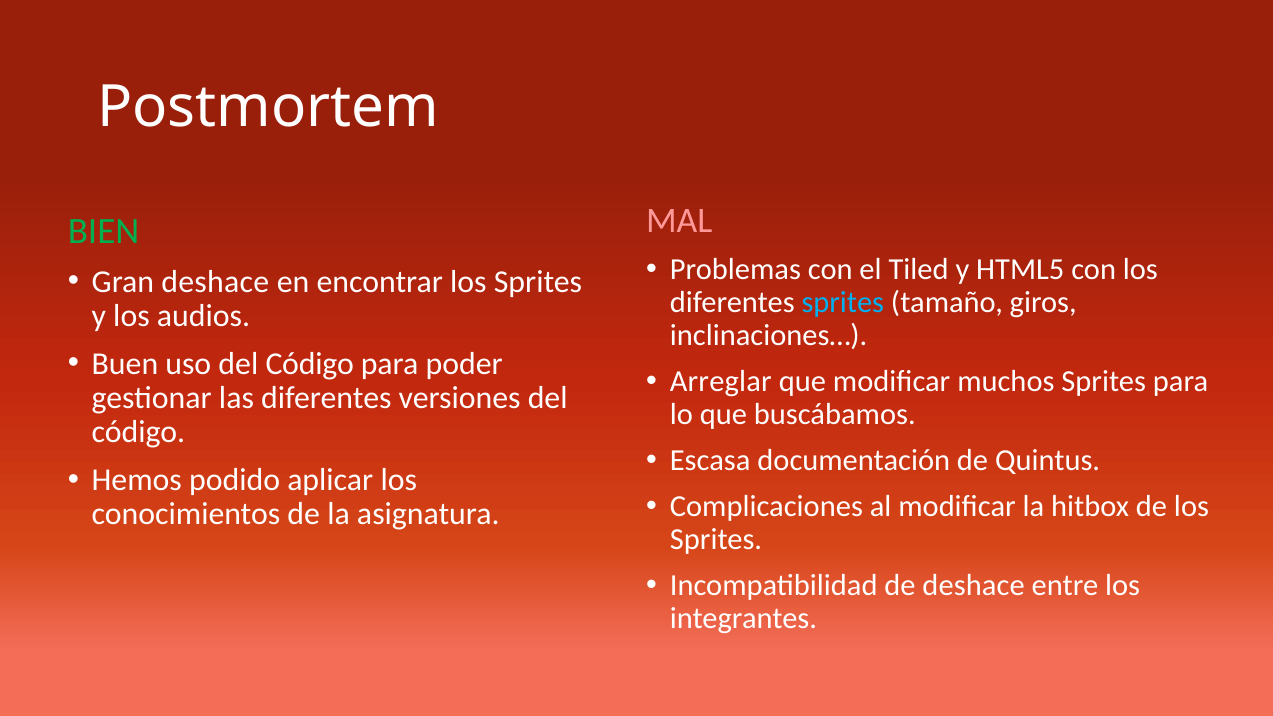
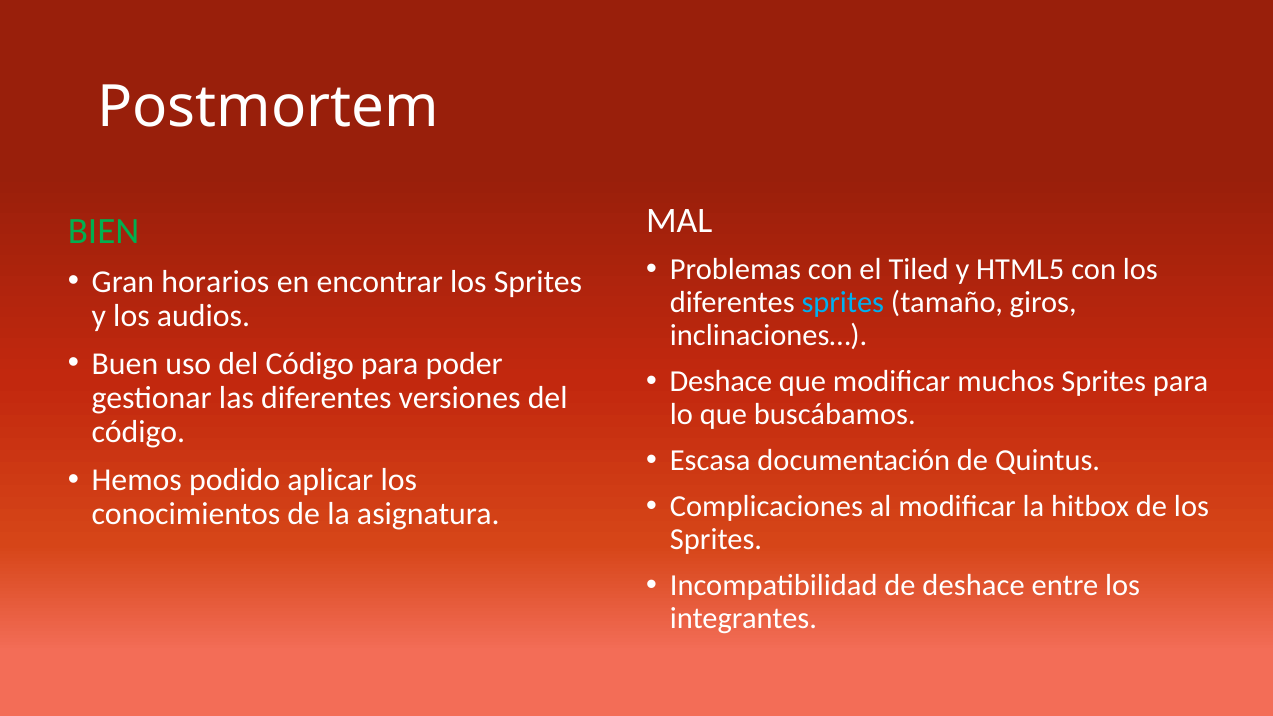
MAL colour: pink -> white (679, 220)
Gran deshace: deshace -> horarios (215, 282)
Arreglar: Arreglar -> Deshace (721, 381)
